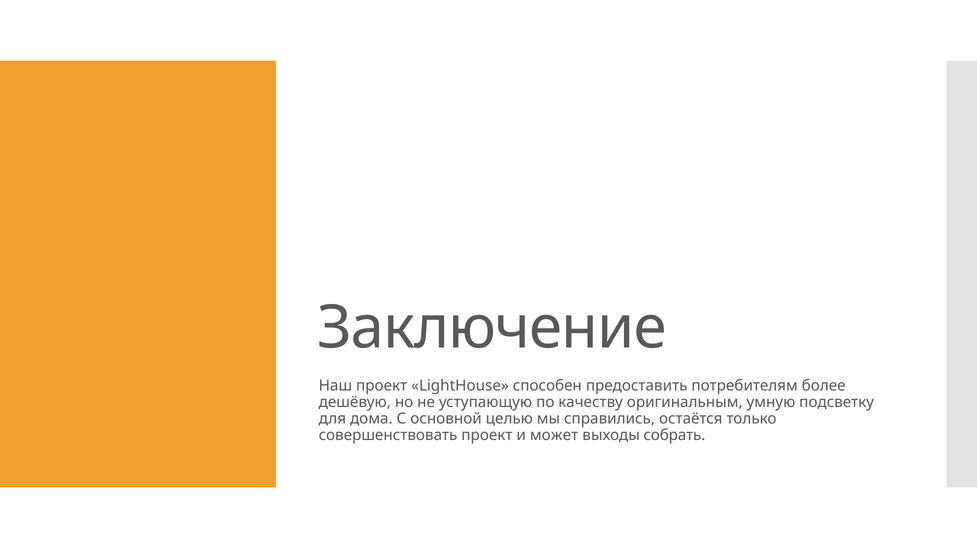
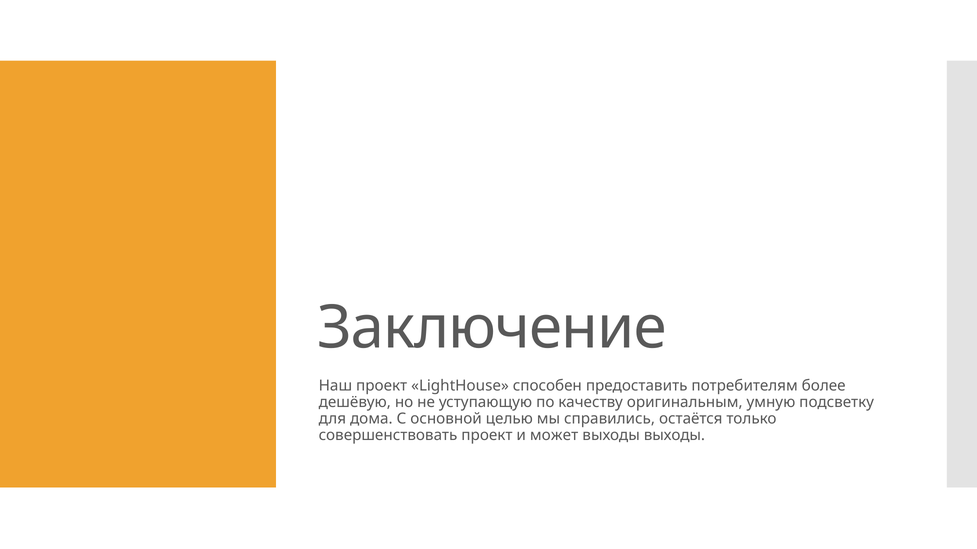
выходы собрать: собрать -> выходы (674, 436)
